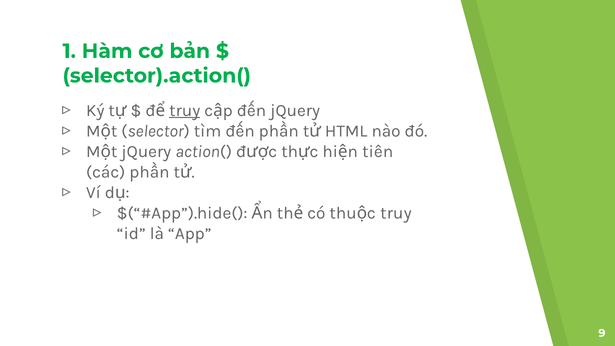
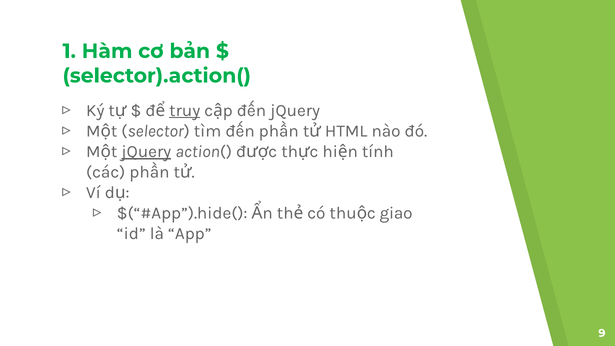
jQuery underline: none -> present (146, 151)
tiên: tiên -> tính (378, 151)
truy: truy -> giao (396, 213)
